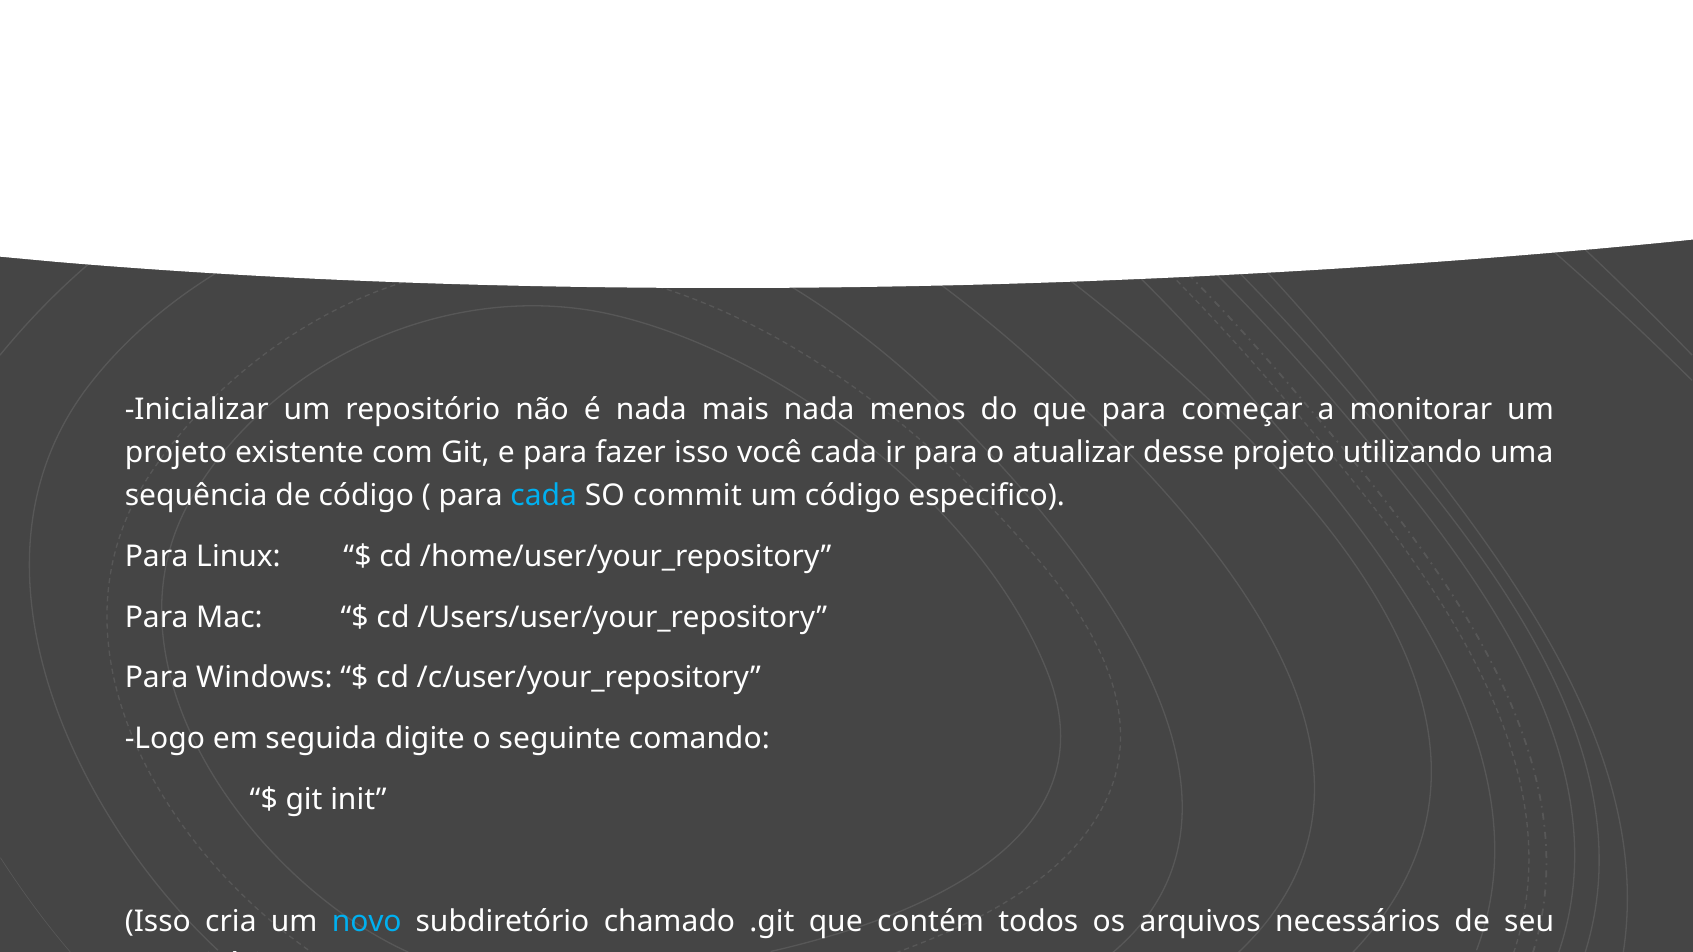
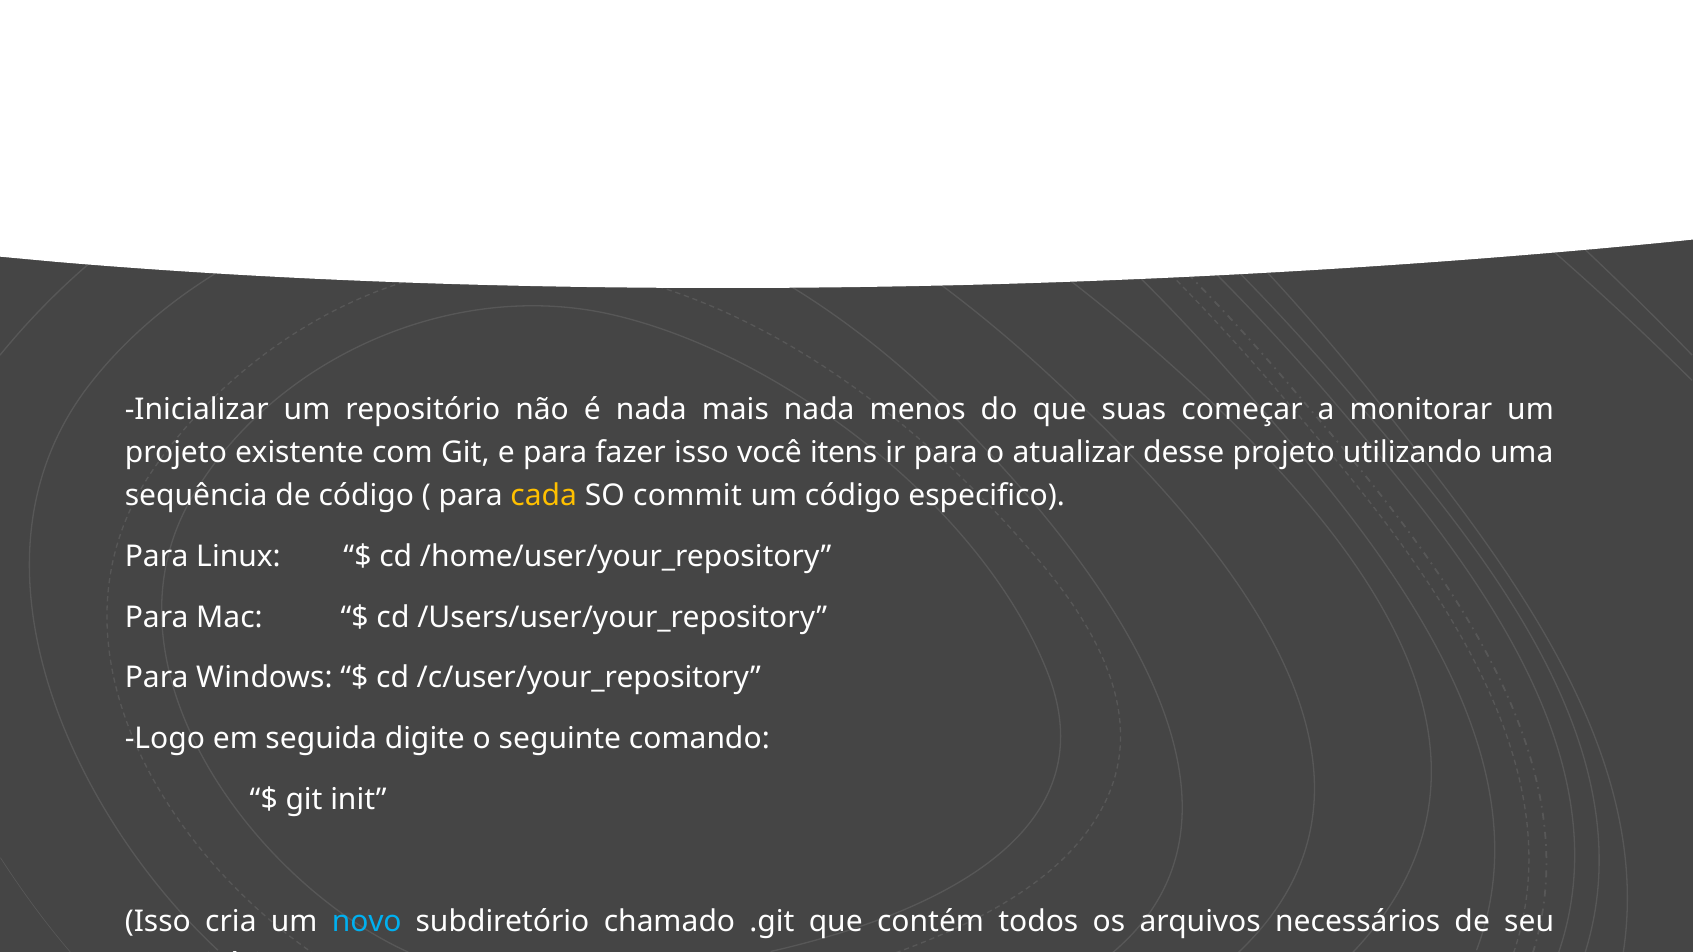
que para: para -> suas (1134, 409)
você cada: cada -> itens (844, 453)
cada colour: light blue -> yellow (544, 496)
